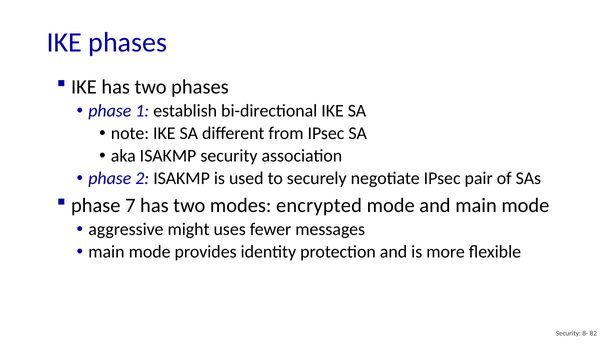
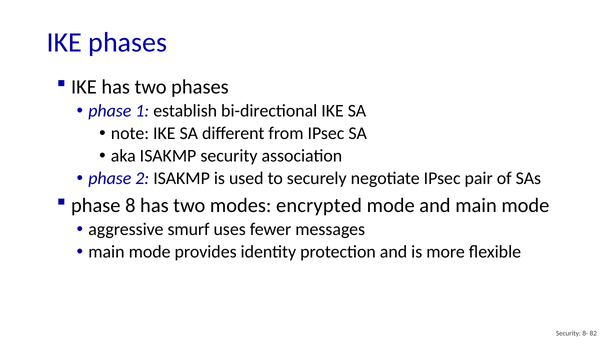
7: 7 -> 8 (130, 205)
might: might -> smurf (189, 229)
